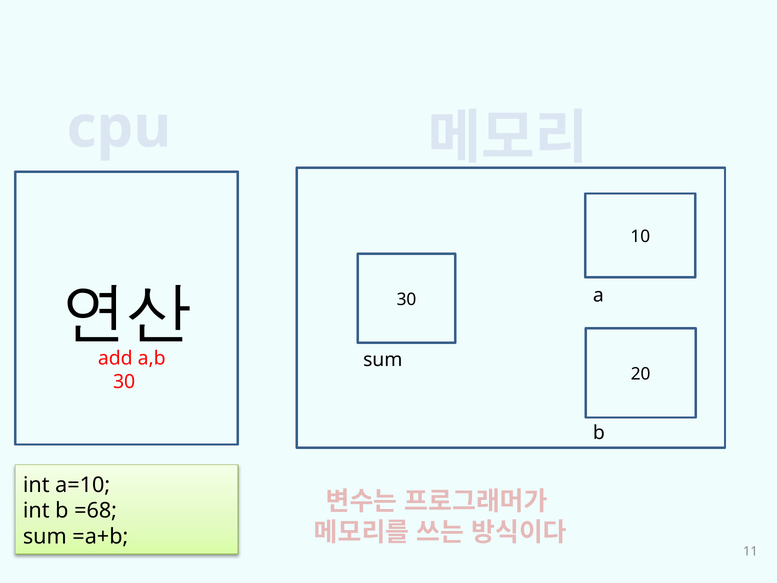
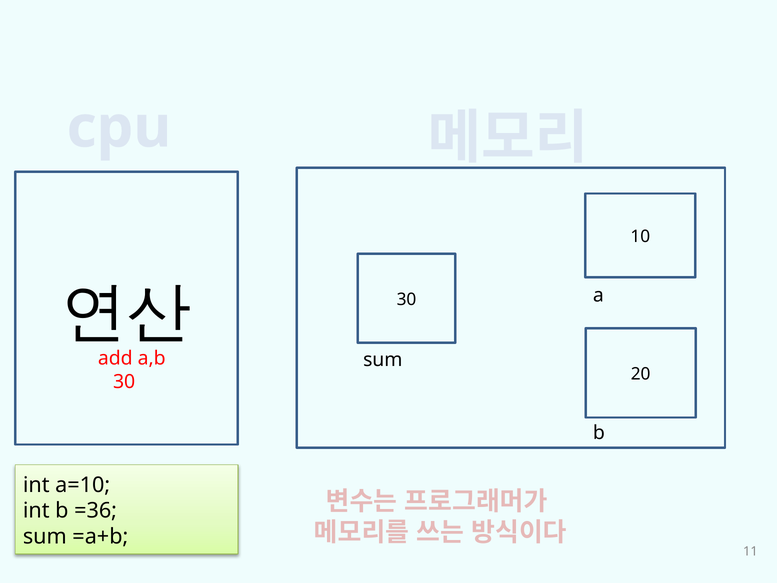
=68: =68 -> =36 (96, 511)
